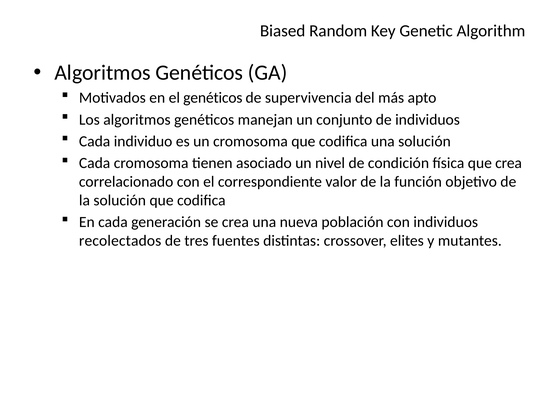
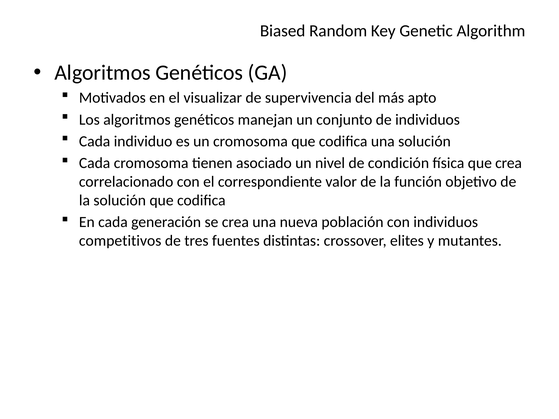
el genéticos: genéticos -> visualizar (213, 98)
recolectados: recolectados -> competitivos (120, 241)
